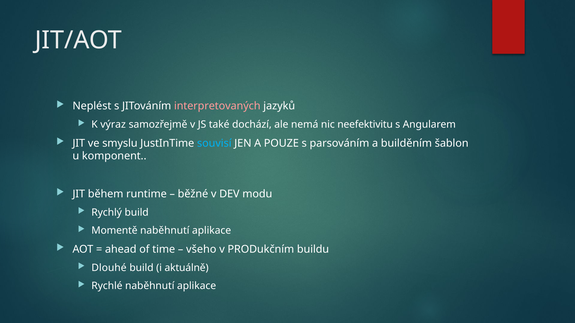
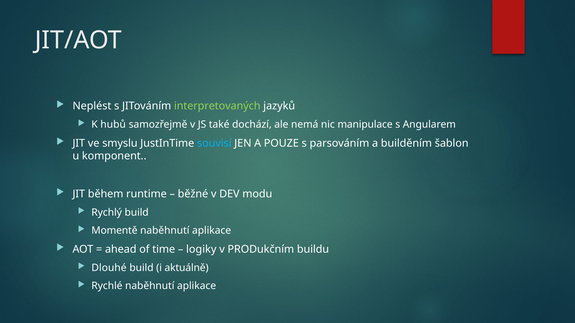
interpretovaných colour: pink -> light green (217, 106)
výraz: výraz -> hubů (113, 125)
neefektivitu: neefektivitu -> manipulace (365, 125)
všeho: všeho -> logiky (201, 250)
